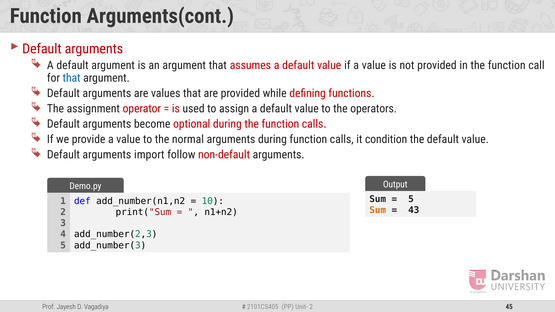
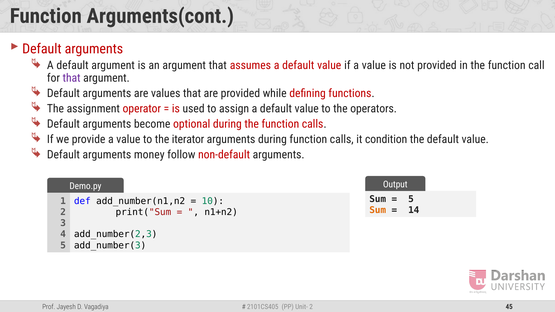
that colour: blue -> purple (72, 78)
normal: normal -> iterator (188, 139)
import: import -> money (149, 155)
43: 43 -> 14 (414, 210)
